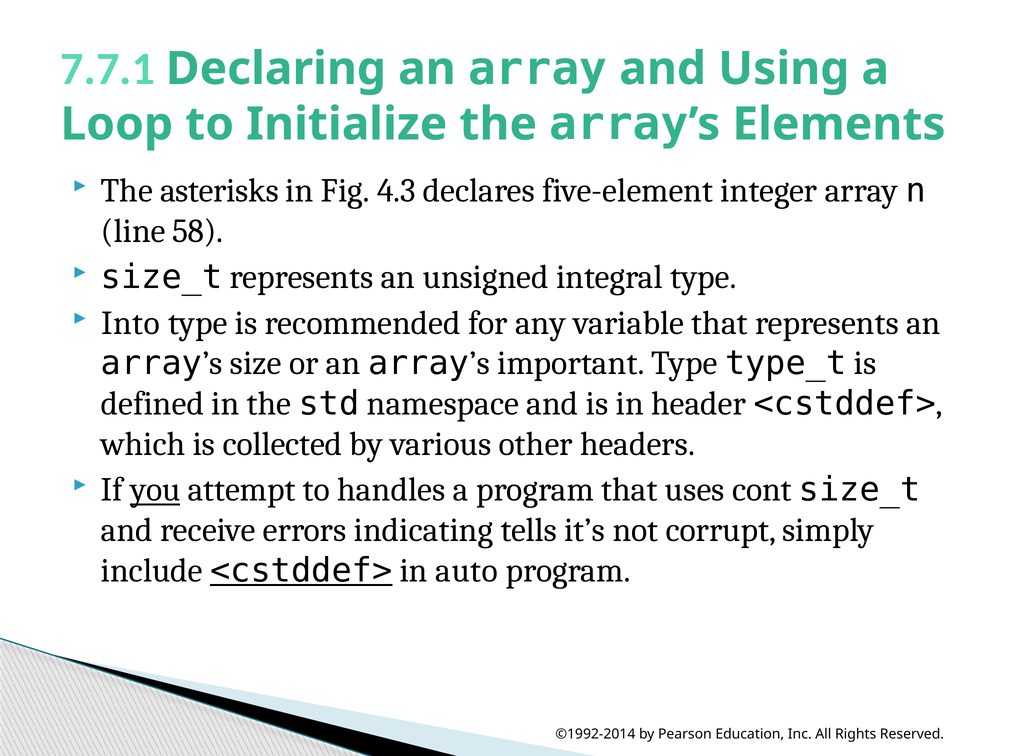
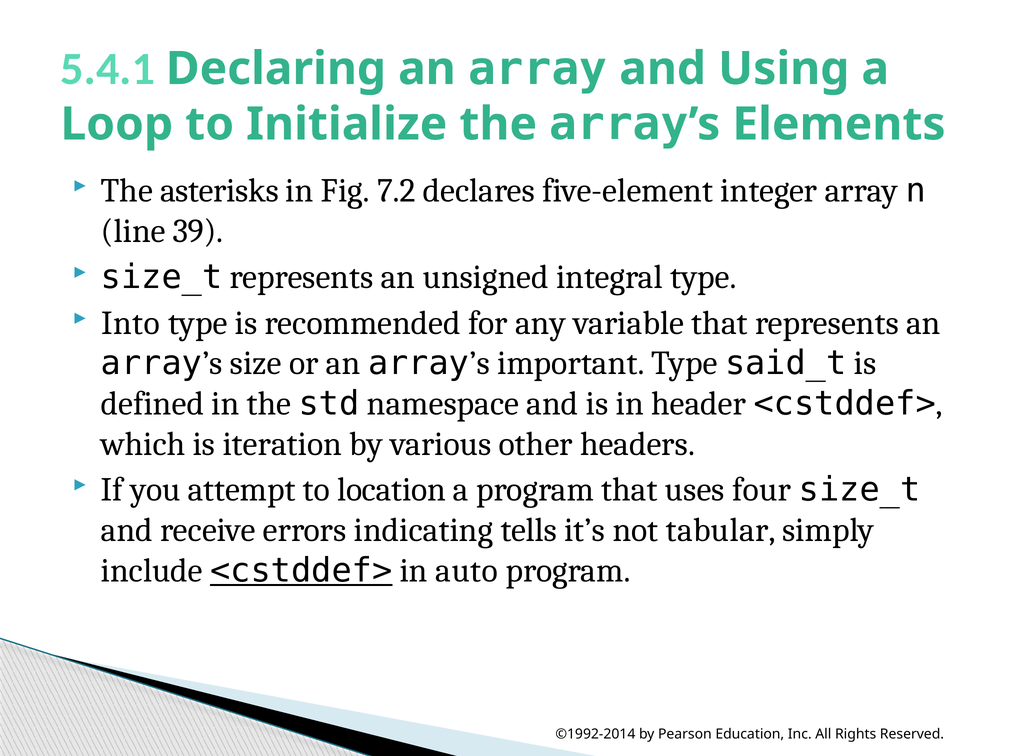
7.7.1: 7.7.1 -> 5.4.1 (108, 69)
4.3: 4.3 -> 7.2 (396, 191)
58: 58 -> 39 (198, 231)
type_t: type_t -> said_t (786, 364)
collected: collected -> iteration (282, 444)
you underline: present -> none (155, 490)
handles: handles -> location (392, 490)
cont: cont -> four (762, 490)
corrupt: corrupt -> tabular (721, 531)
